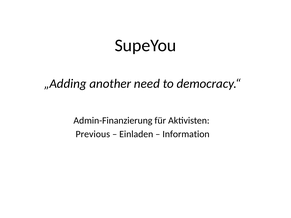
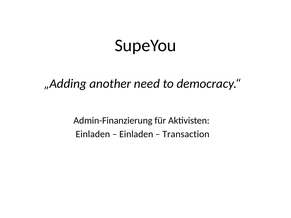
Previous: Previous -> Einladen (93, 134)
Information: Information -> Transaction (186, 134)
